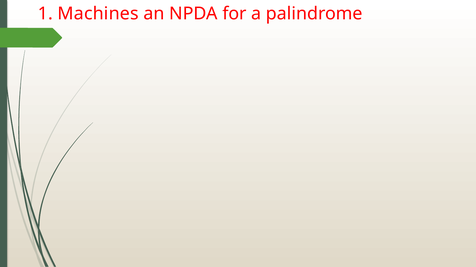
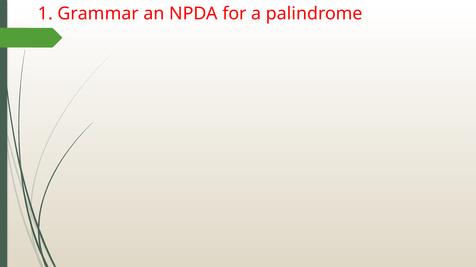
Machines: Machines -> Grammar (98, 14)
